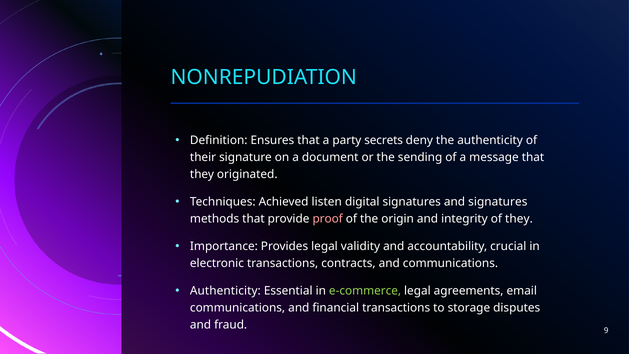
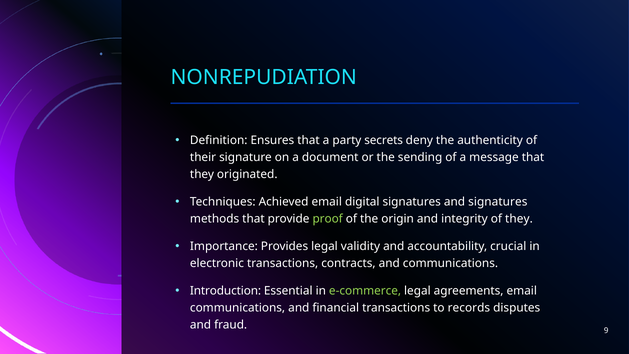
Achieved listen: listen -> email (327, 202)
proof colour: pink -> light green (328, 219)
Authenticity: Authenticity -> Introduction (225, 291)
storage: storage -> records (469, 308)
